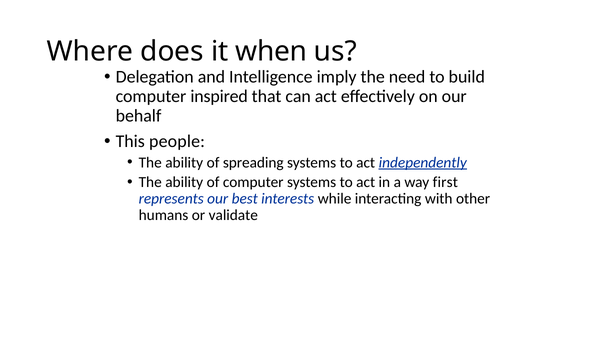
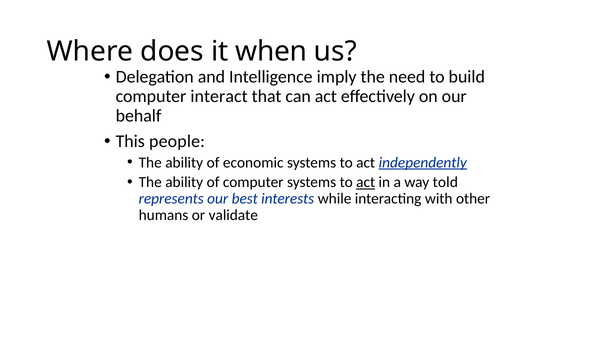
inspired: inspired -> interact (219, 96)
spreading: spreading -> economic (253, 162)
act underline: none -> present (366, 182)
first: first -> told (445, 182)
